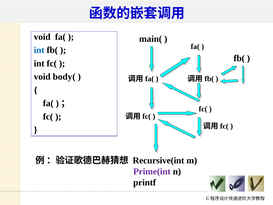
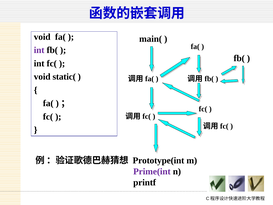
int colour: blue -> purple (39, 50)
body(: body( -> static( (64, 77)
Recursive(int: Recursive(int -> Prototype(int (158, 160)
